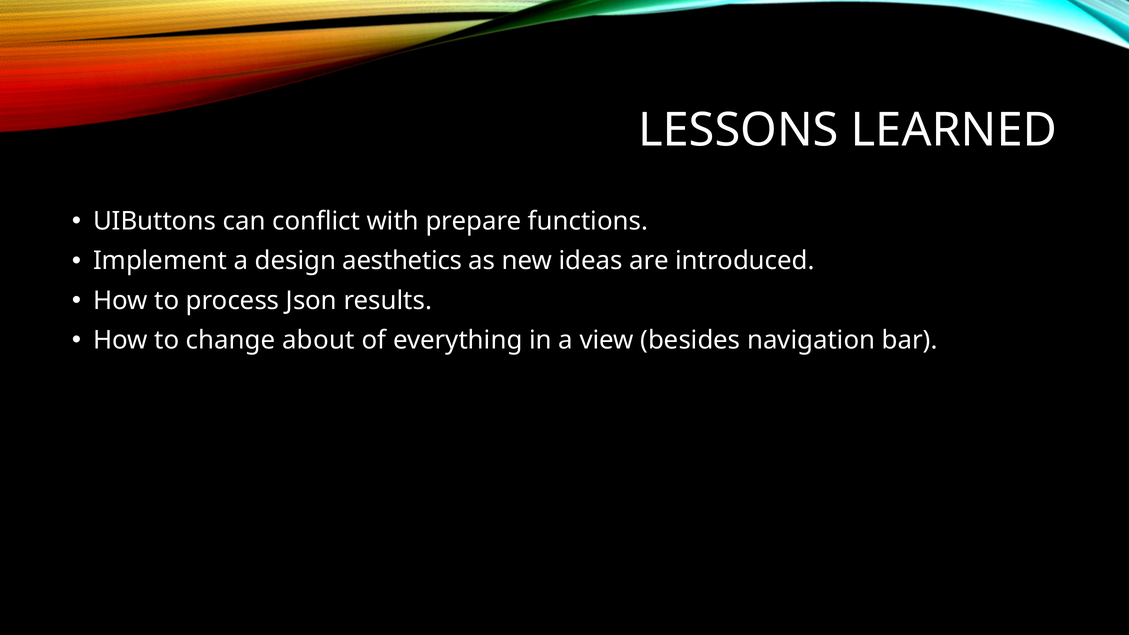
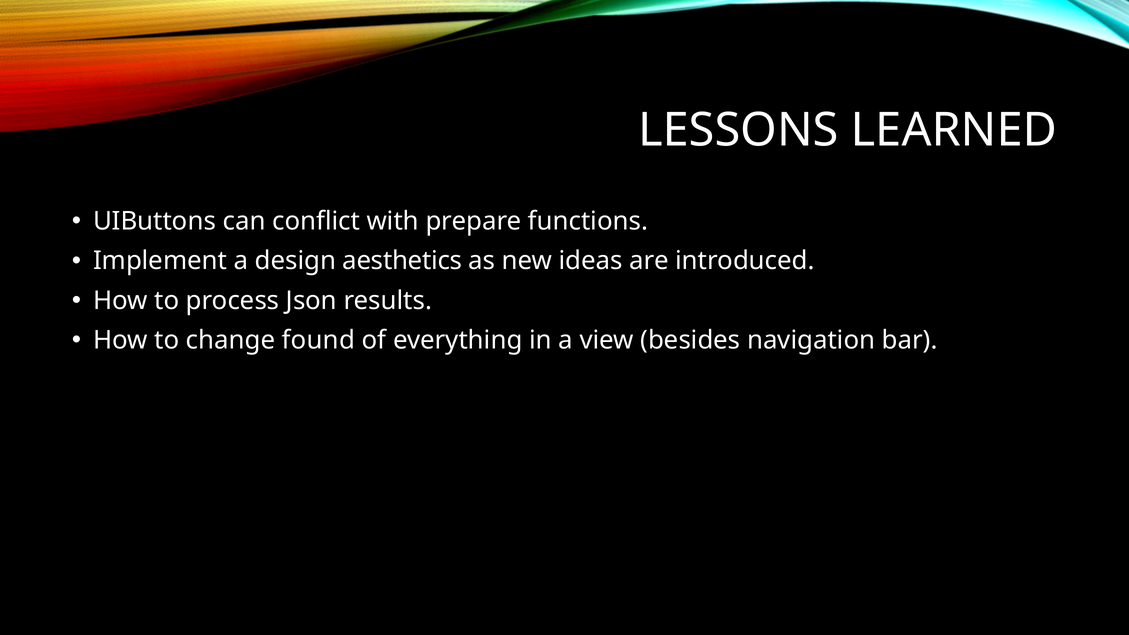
about: about -> found (318, 340)
